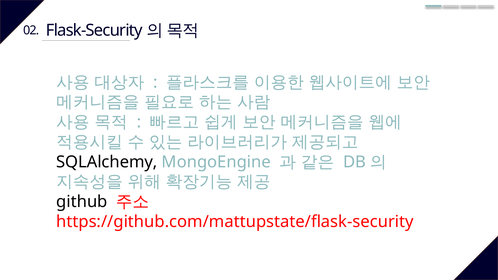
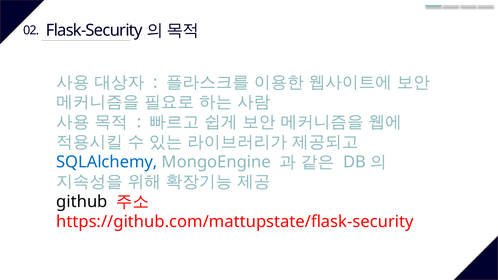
SQLAlchemy colour: black -> blue (107, 162)
